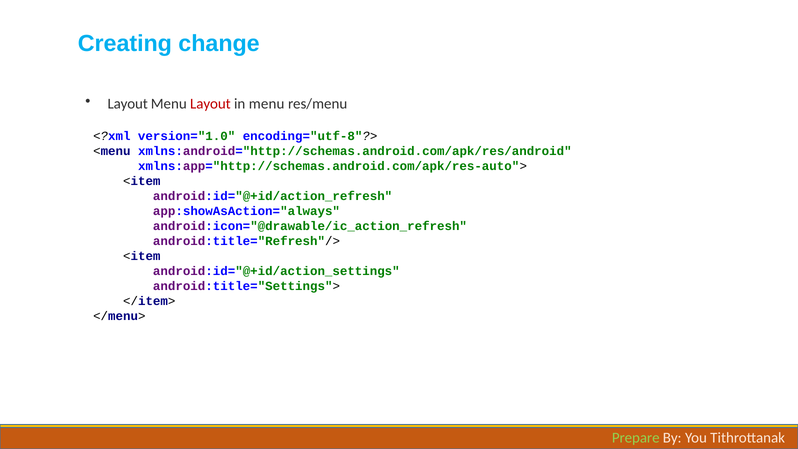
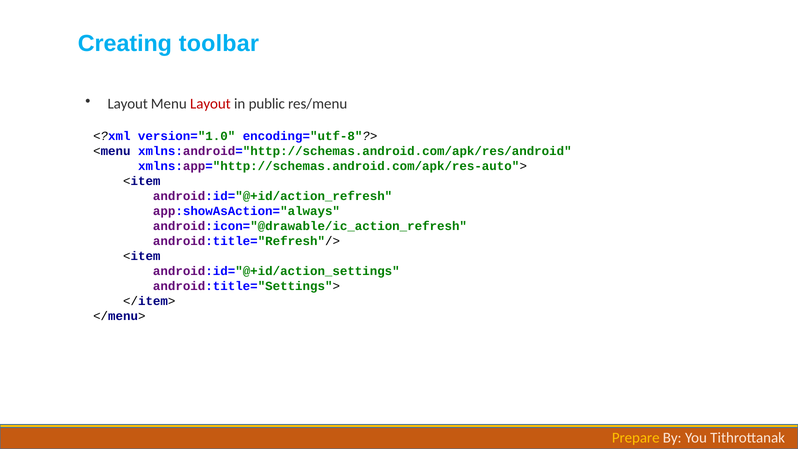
change: change -> toolbar (219, 44)
in menu: menu -> public (267, 104)
Prepare colour: light green -> yellow (636, 438)
